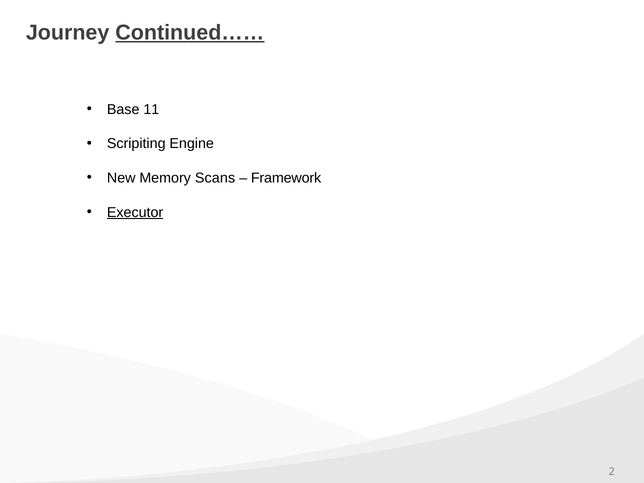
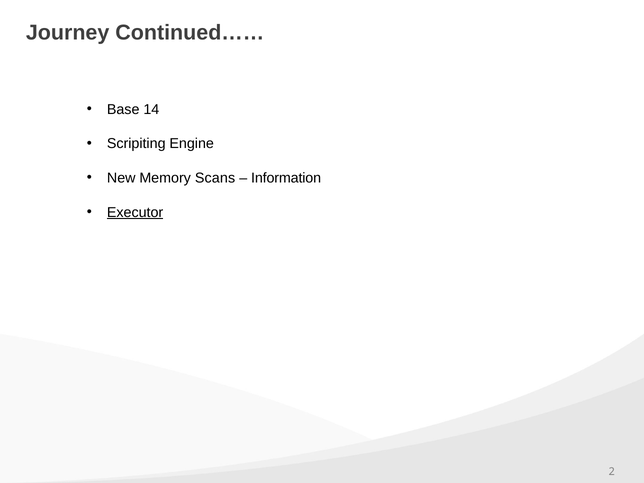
Continued…… underline: present -> none (190, 32)
11: 11 -> 14 (151, 109)
Framework: Framework -> Information (286, 178)
